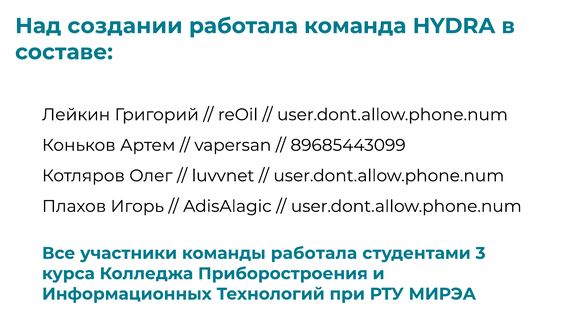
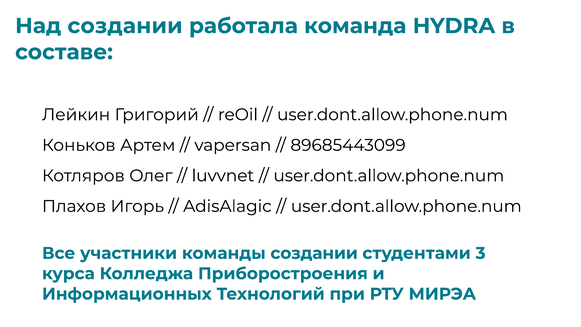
команды работала: работала -> создании (314, 253)
